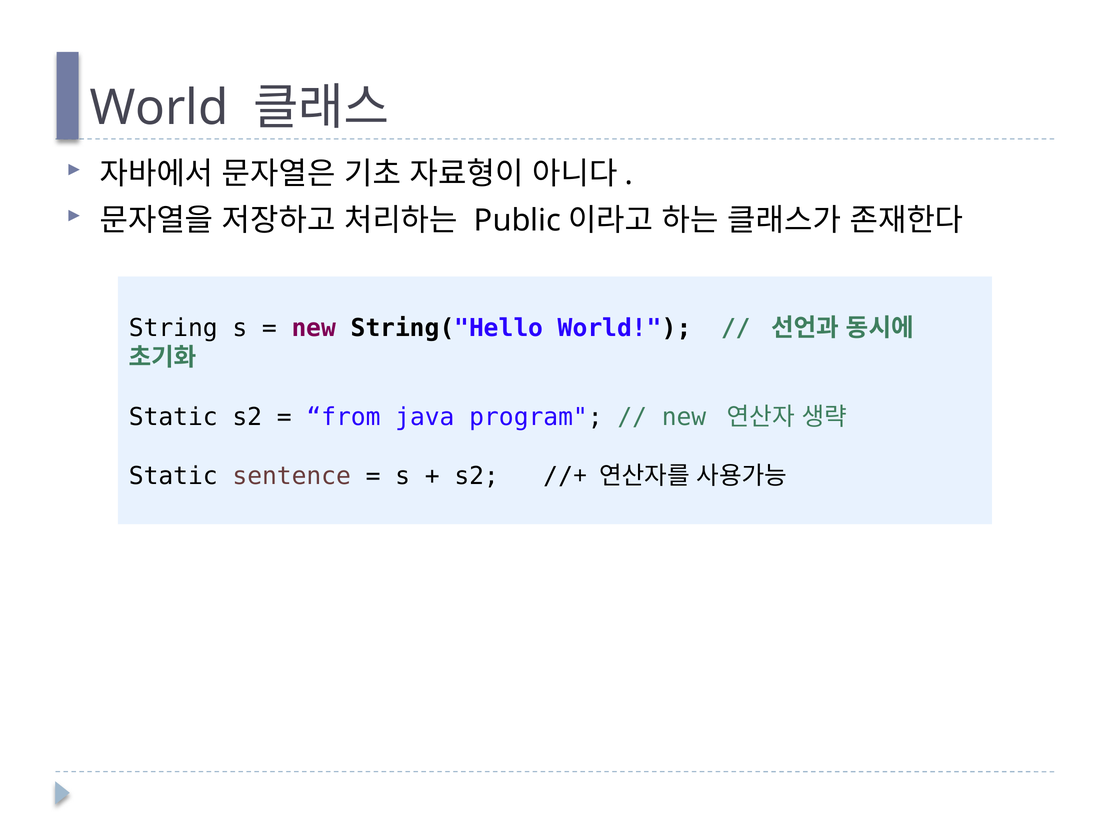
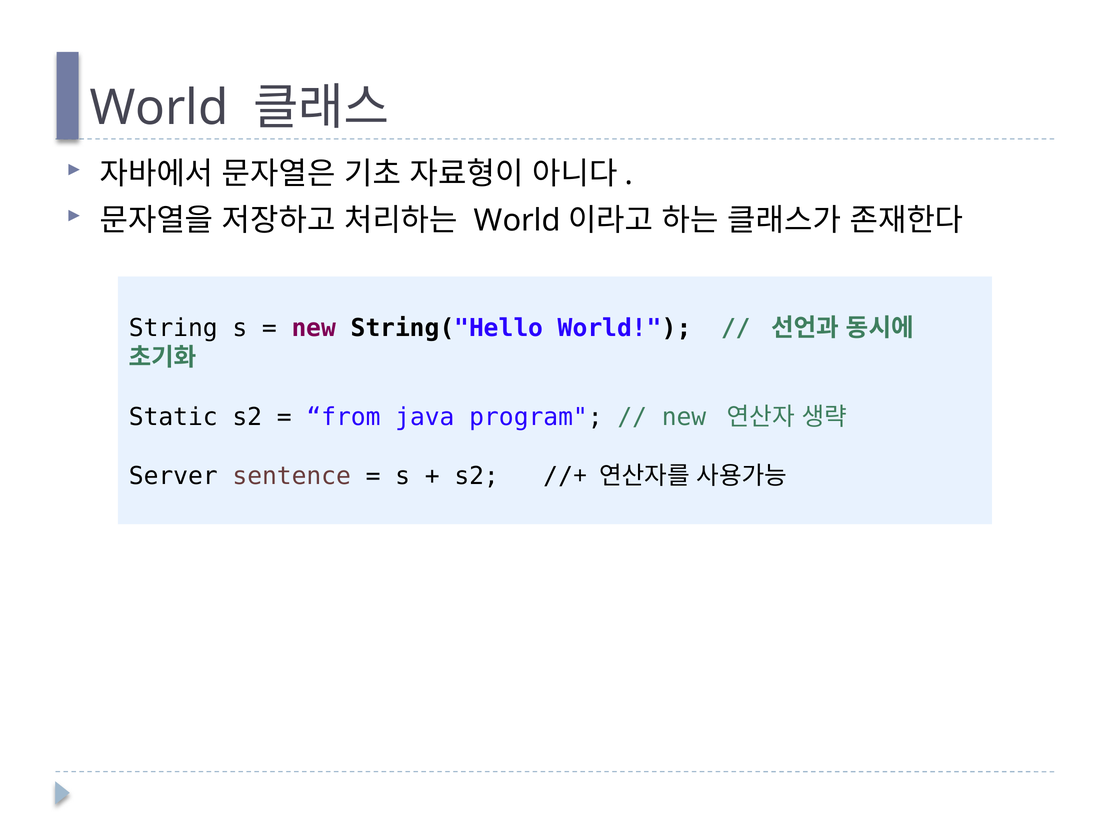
Public: Public -> World (517, 220)
Static: Static -> Server (173, 476)
